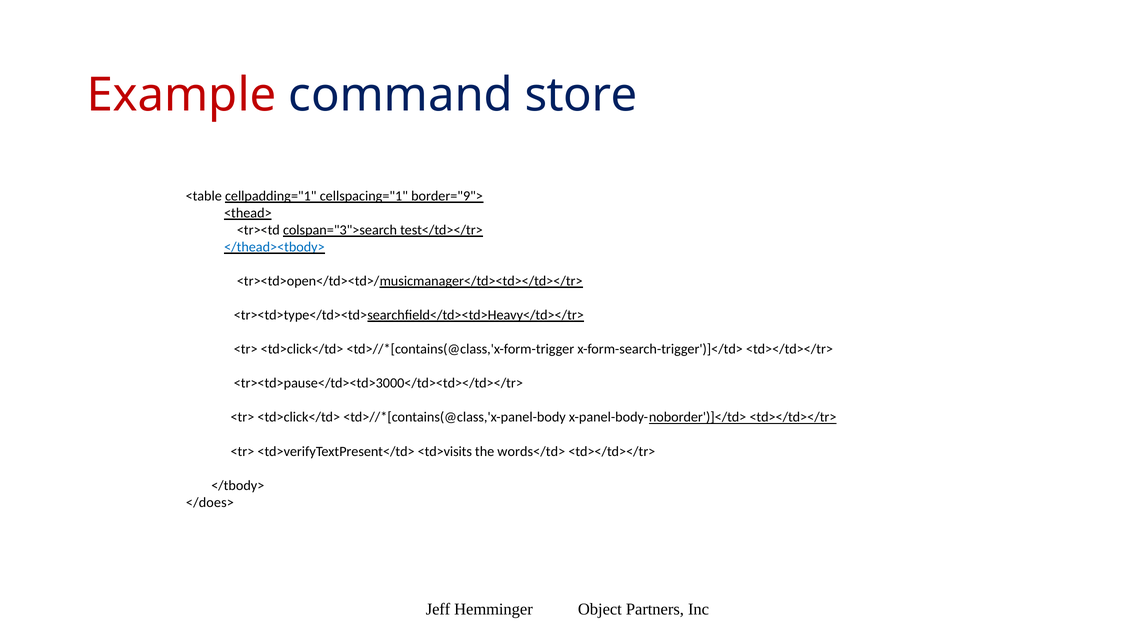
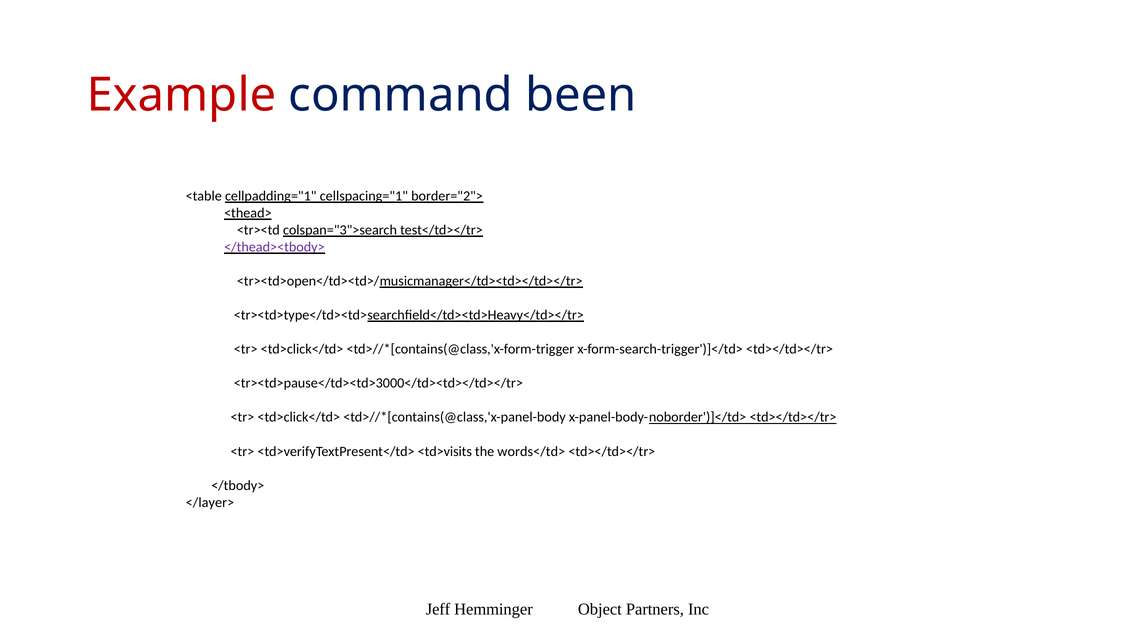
store: store -> been (581, 95)
border="9">: border="9"> -> border="2"> (447, 196)
</thead><tbody> colour: blue -> purple (274, 247)
</does>: </does> -> </layer> (210, 503)
